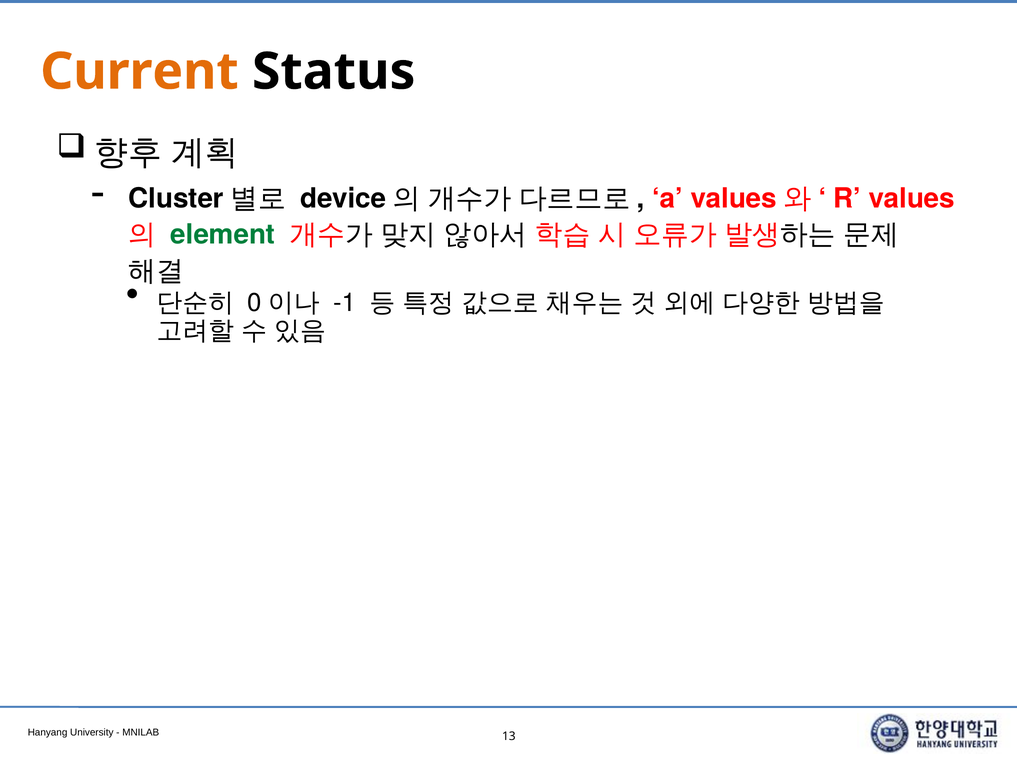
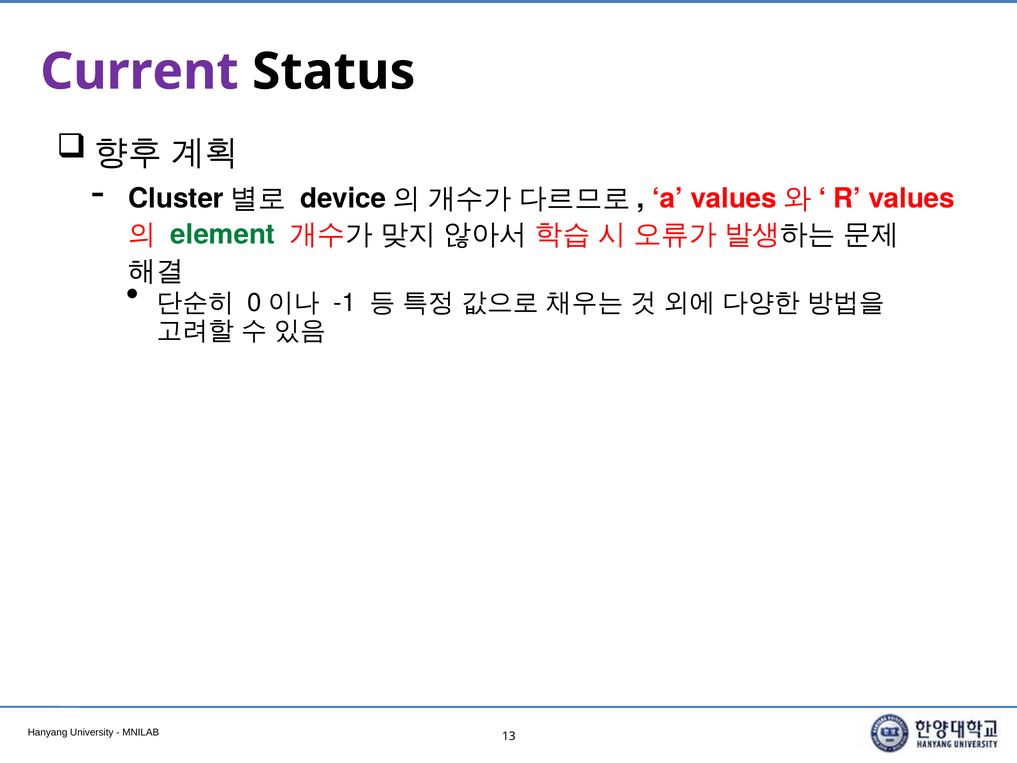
Current colour: orange -> purple (139, 72)
